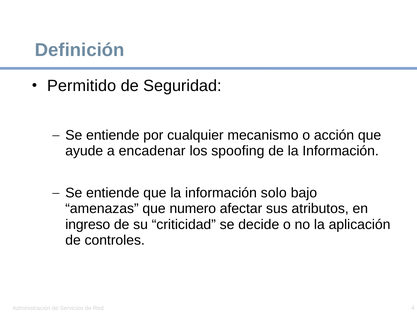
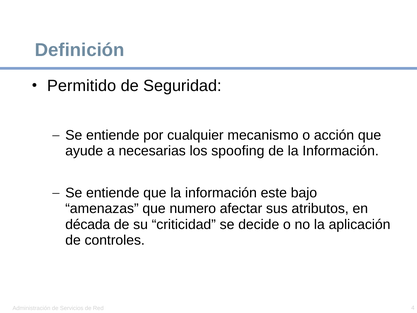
encadenar: encadenar -> necesarias (152, 151)
solo: solo -> este (274, 193)
ingreso: ingreso -> década (88, 224)
